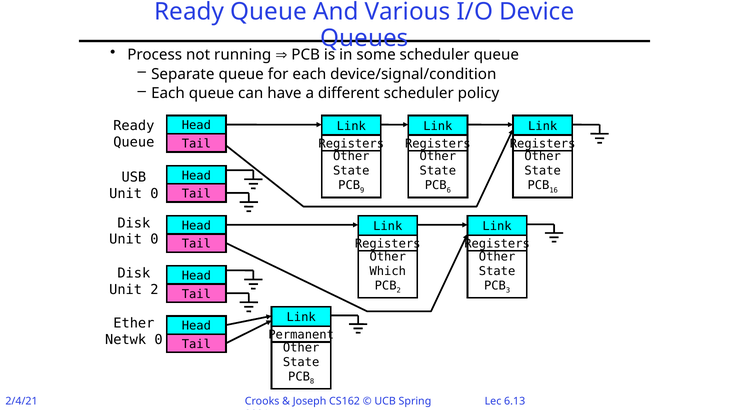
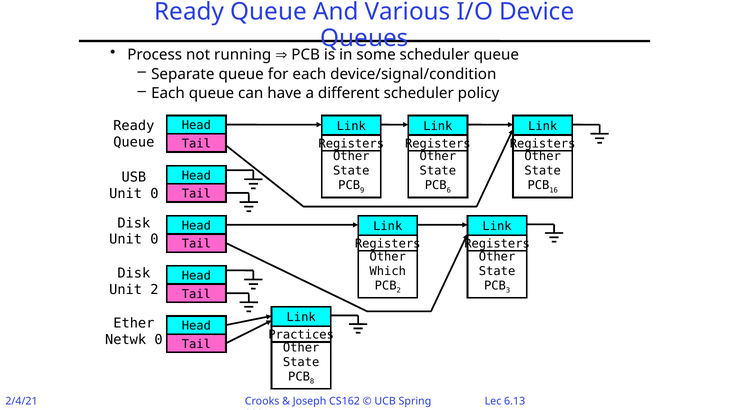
Permanent: Permanent -> Practices (301, 335)
